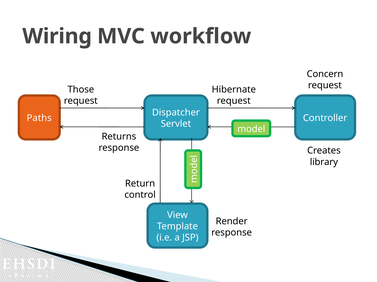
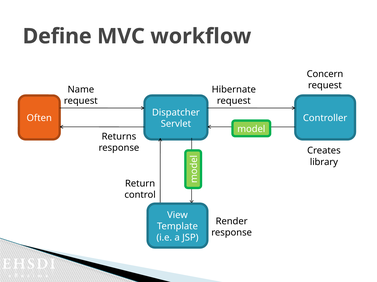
Wiring: Wiring -> Define (57, 36)
Those: Those -> Name (81, 90)
Paths: Paths -> Often (39, 118)
